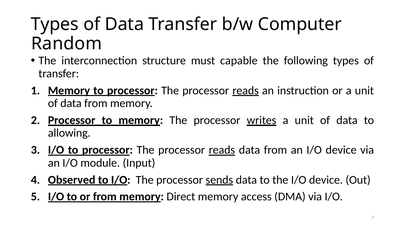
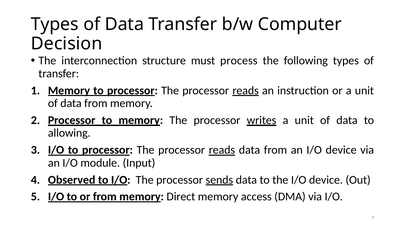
Random: Random -> Decision (67, 44)
capable: capable -> process (239, 61)
